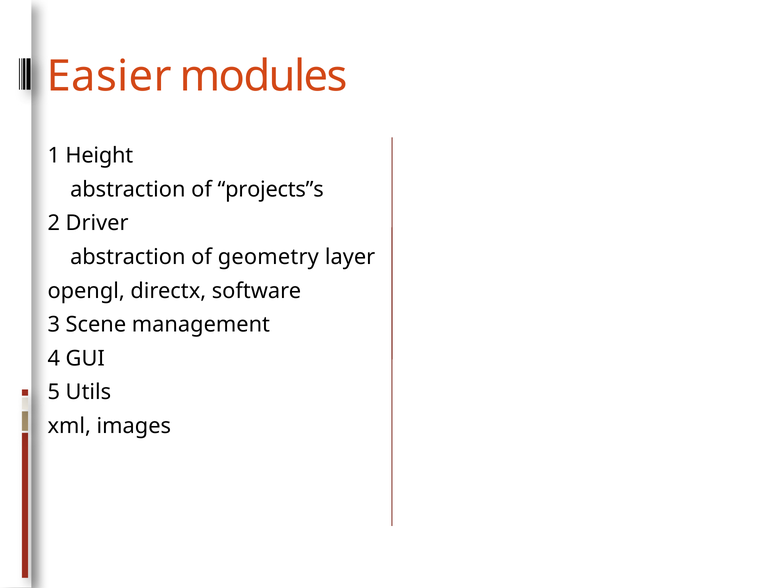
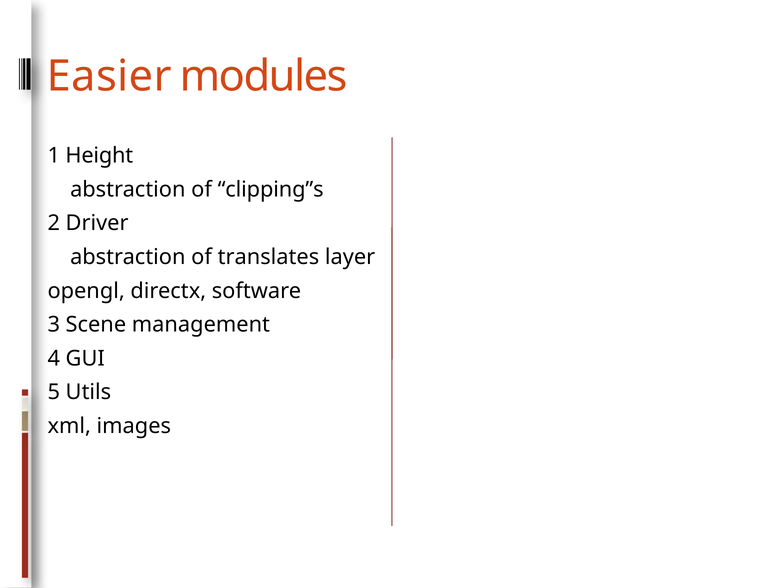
projects”s: projects”s -> clipping”s (271, 189)
geometry: geometry -> translates (268, 257)
